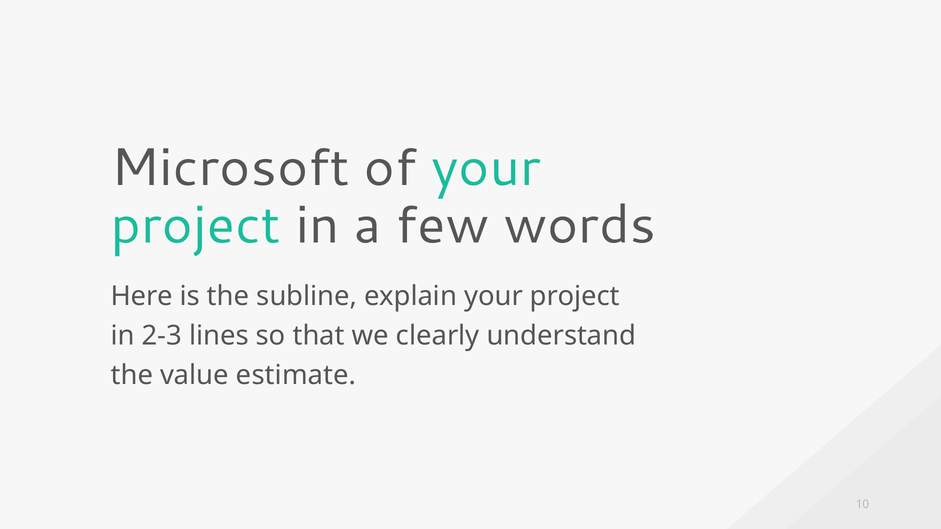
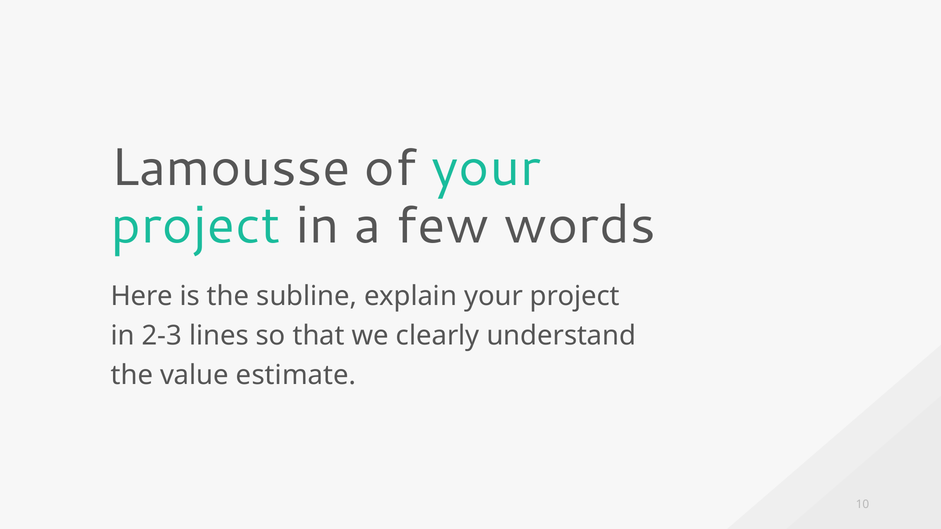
Microsoft: Microsoft -> Lamousse (230, 168)
